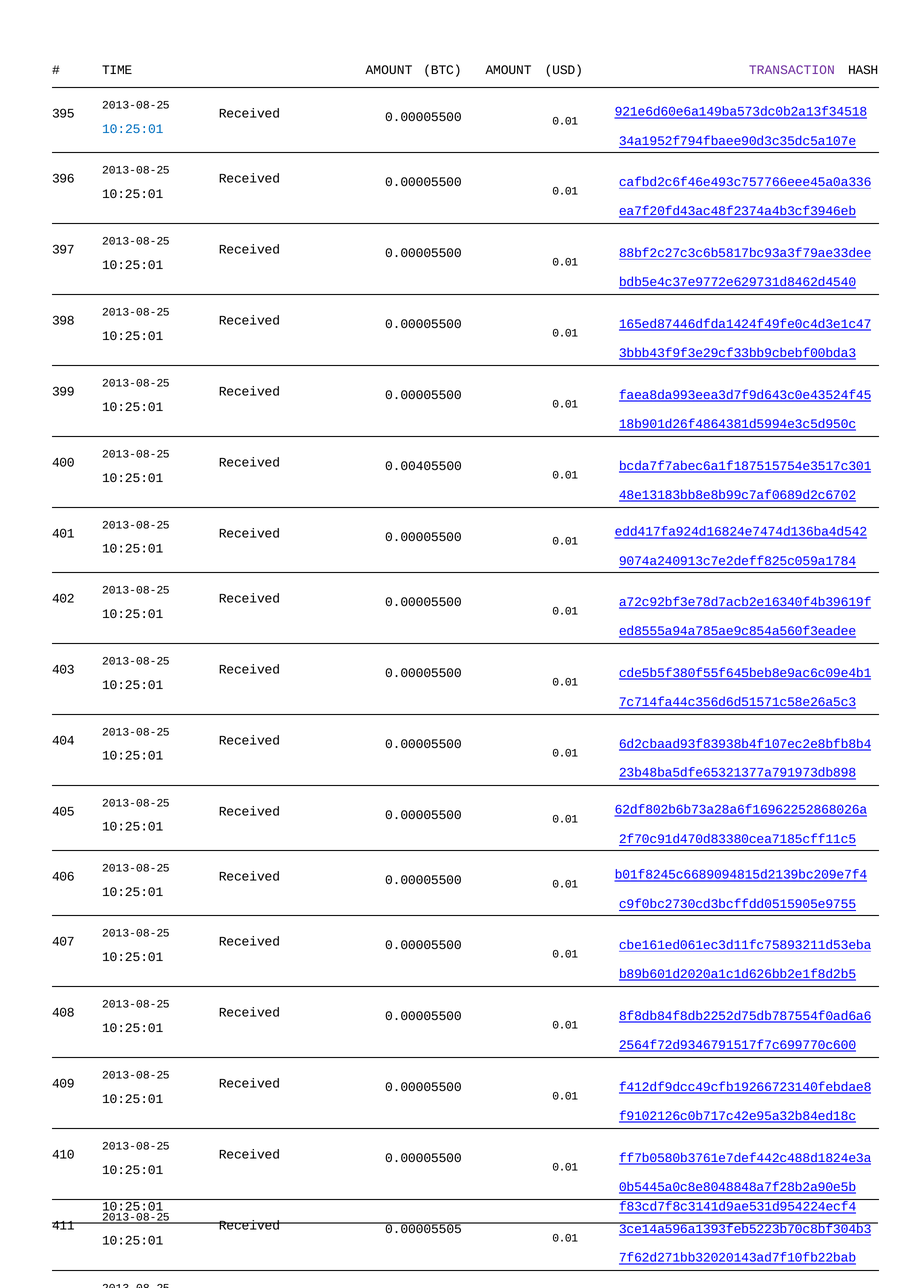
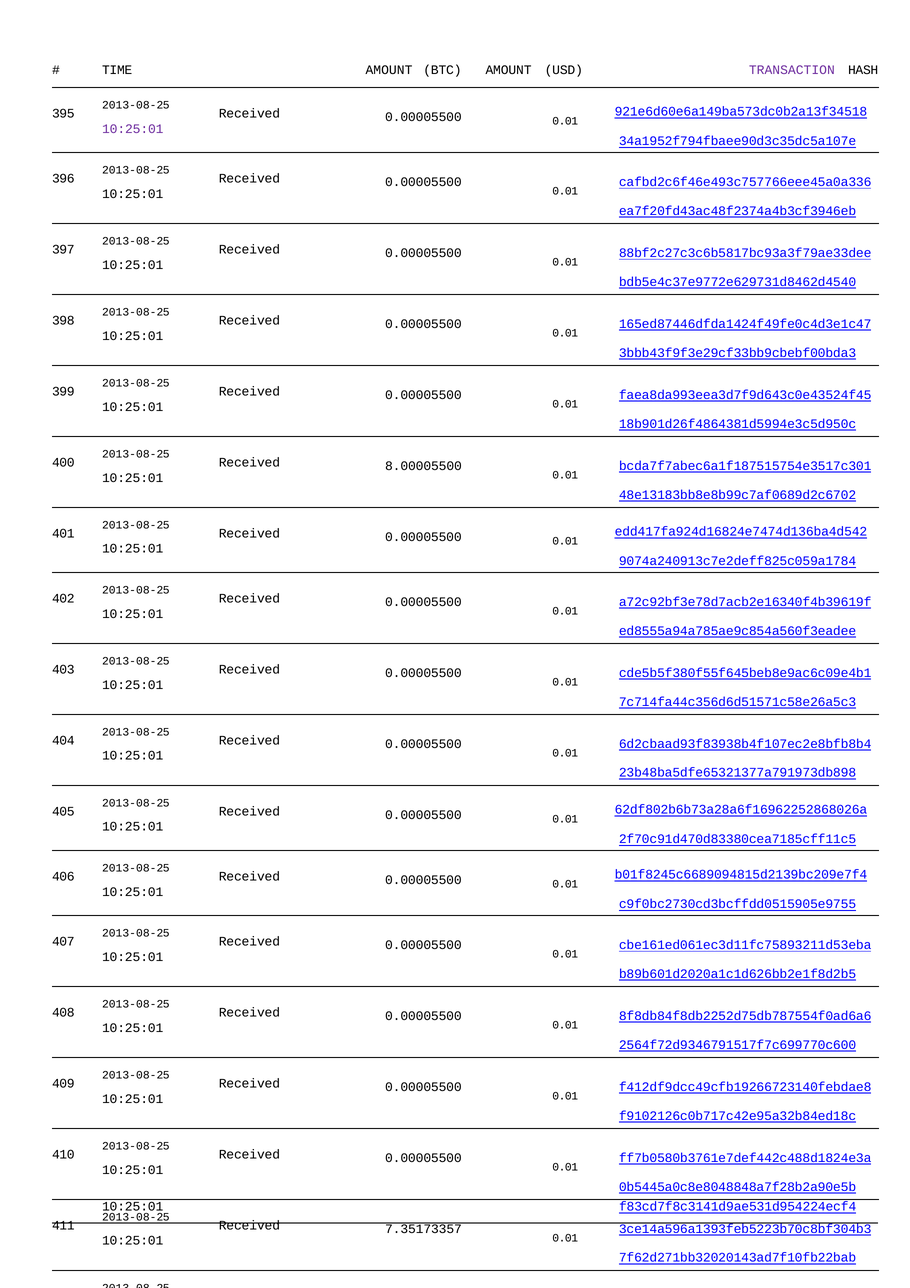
10:25:01 colour: blue -> purple (133, 129)
0.00405500: 0.00405500 -> 8.00005500 (423, 466)
0.00005505: 0.00005505 -> 7.35173357 (423, 1229)
